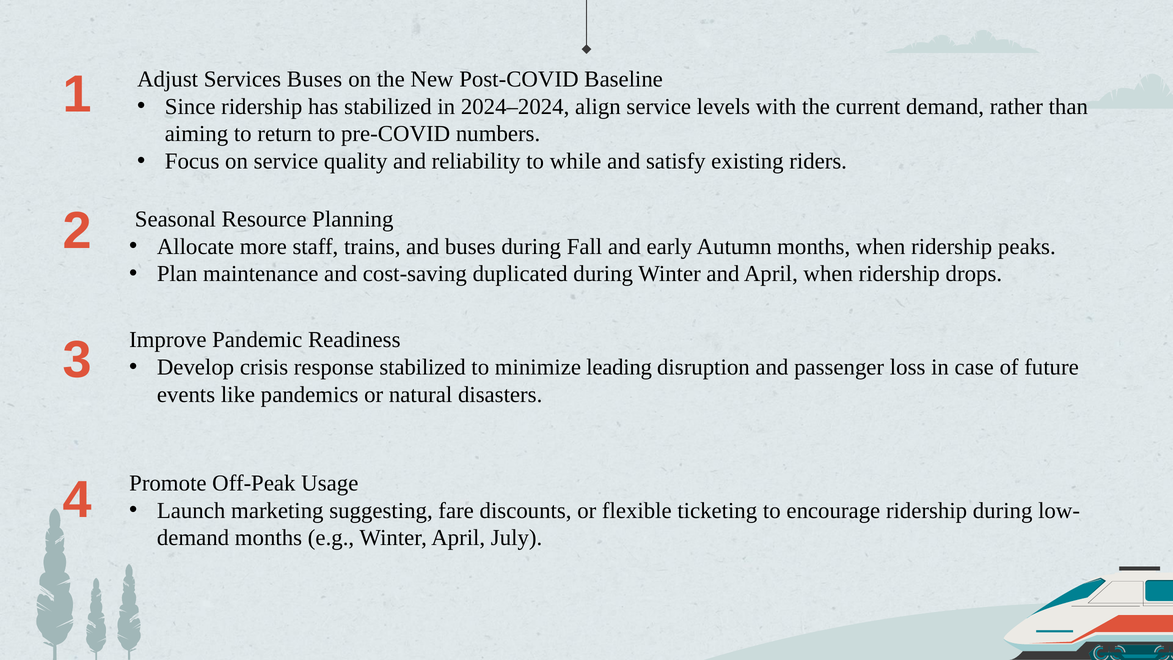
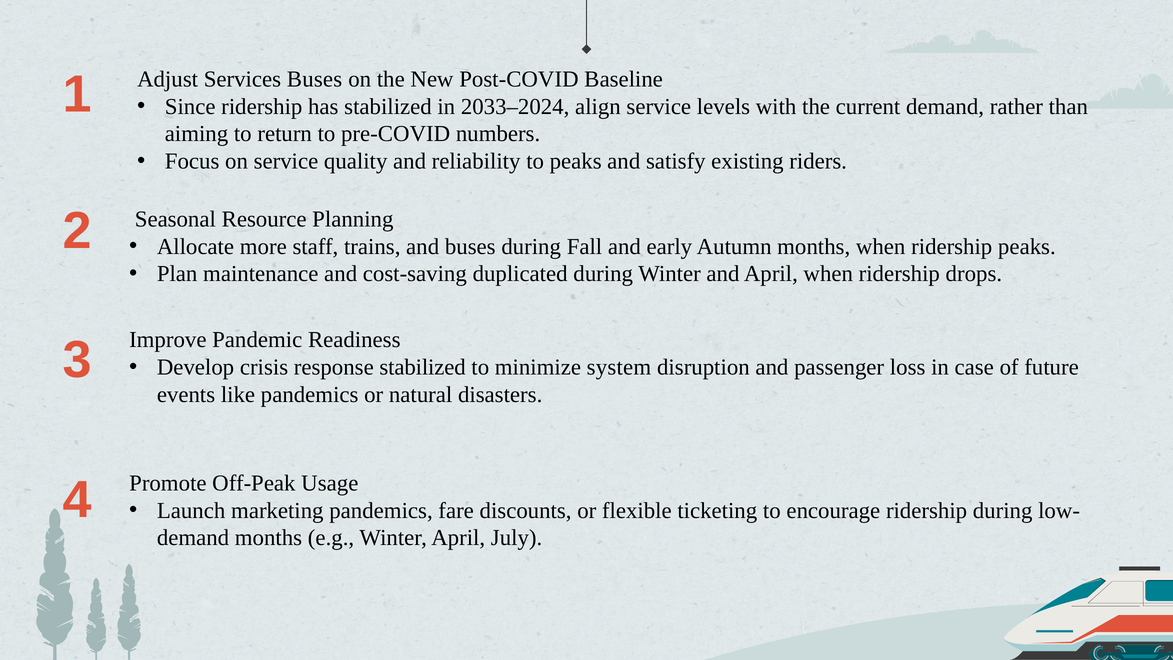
2024–2024: 2024–2024 -> 2033–2024 (515, 106)
to while: while -> peaks (576, 161)
leading: leading -> system (619, 367)
marketing suggesting: suggesting -> pandemics (381, 510)
